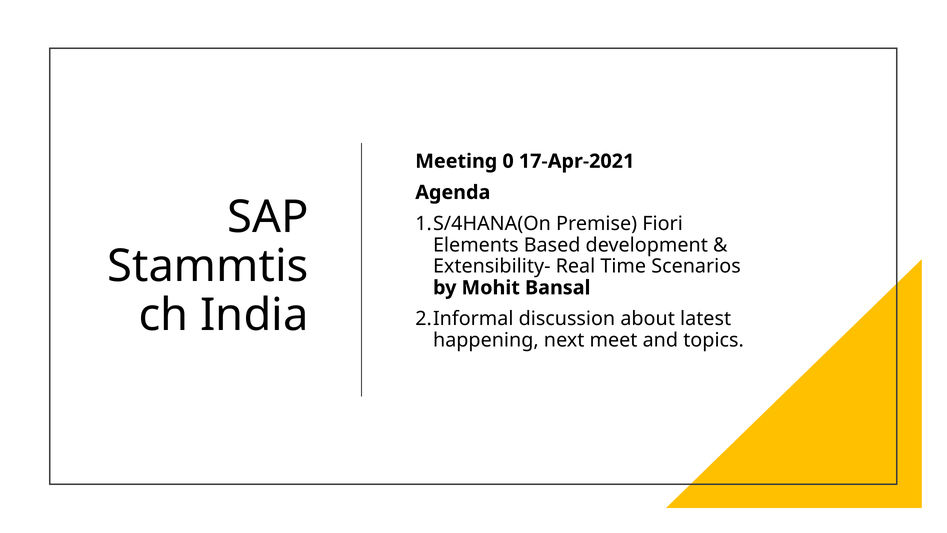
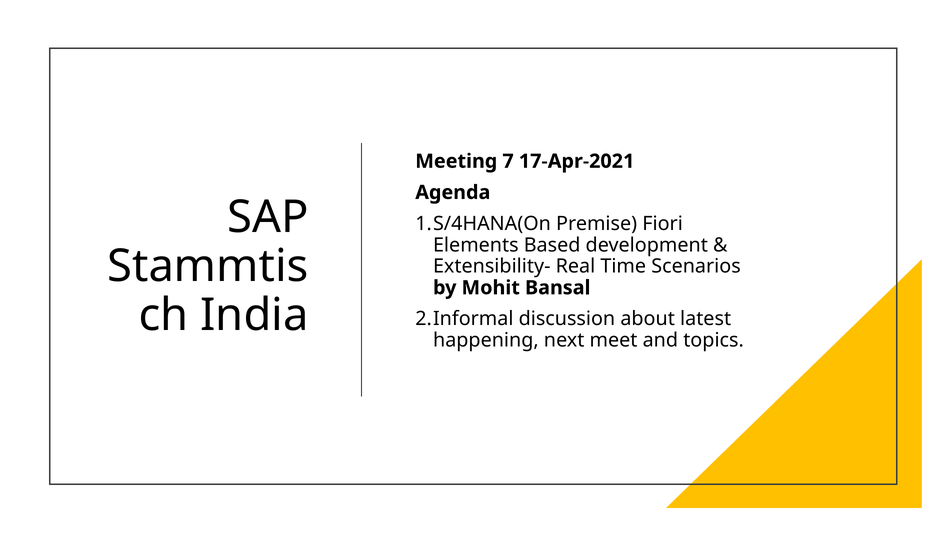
0: 0 -> 7 (508, 161)
